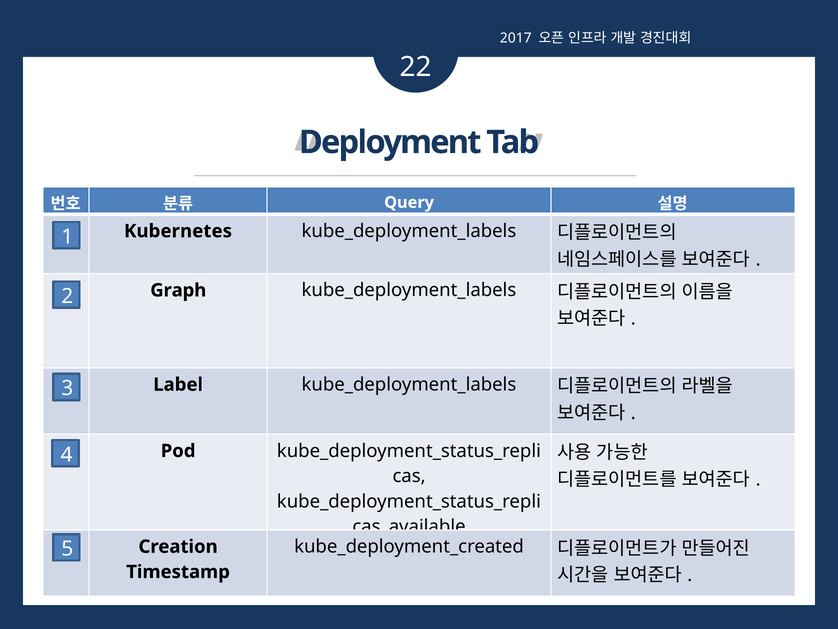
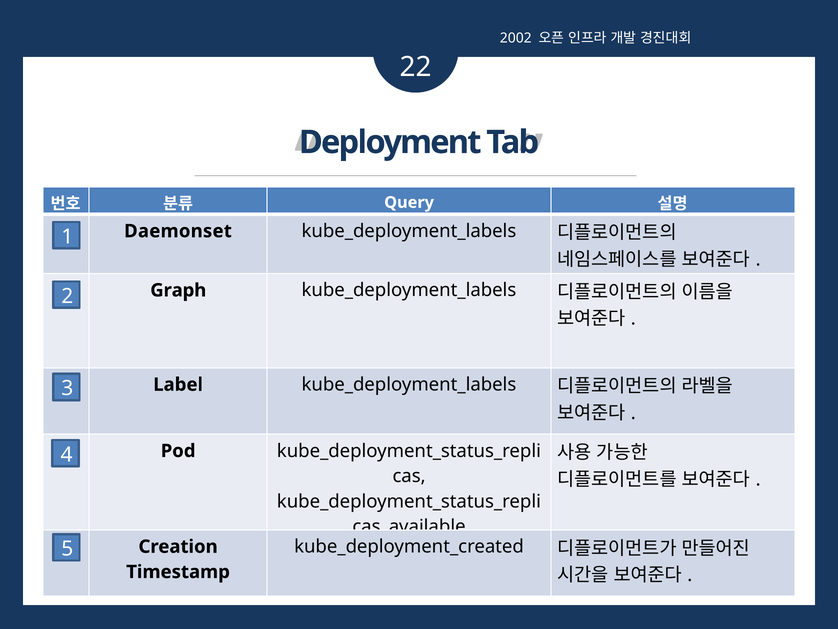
2017: 2017 -> 2002 (516, 38)
Kubernetes: Kubernetes -> Daemonset (178, 231)
